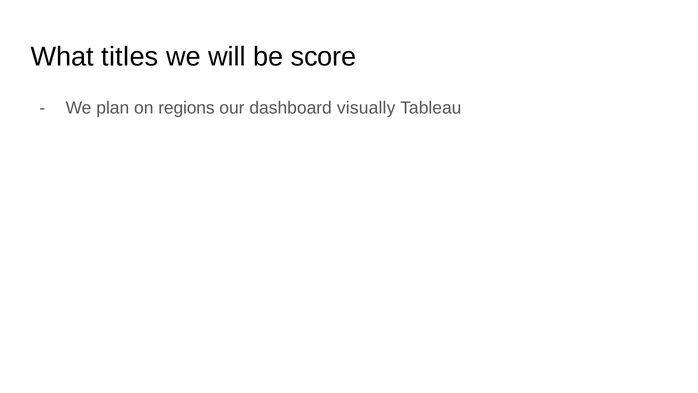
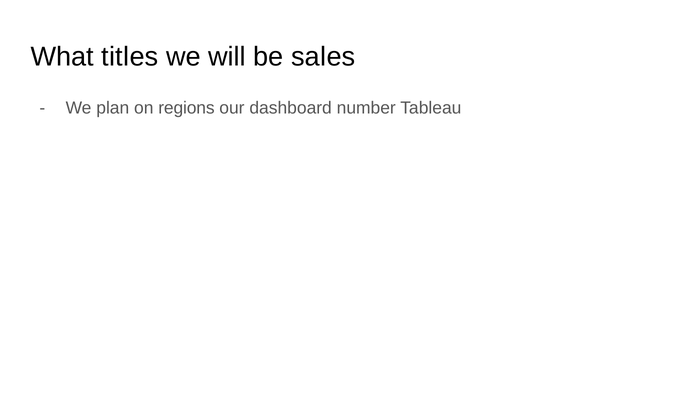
score: score -> sales (323, 57)
visually: visually -> number (366, 108)
